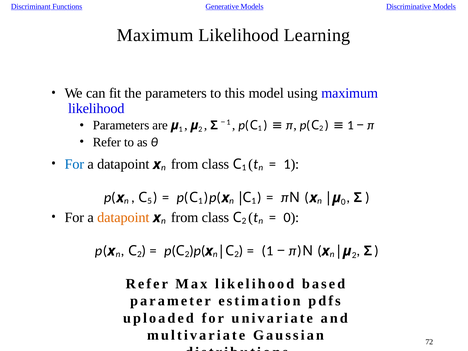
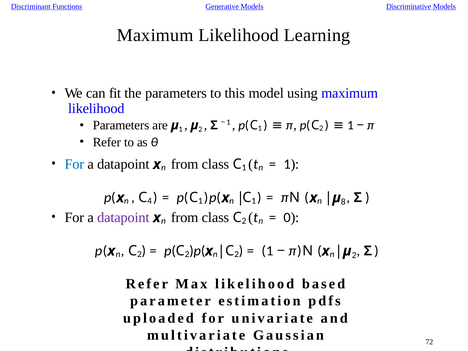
5: 5 -> 4 (150, 201)
0: 0 -> 8 (343, 202)
datapoint colour: orange -> purple (123, 218)
